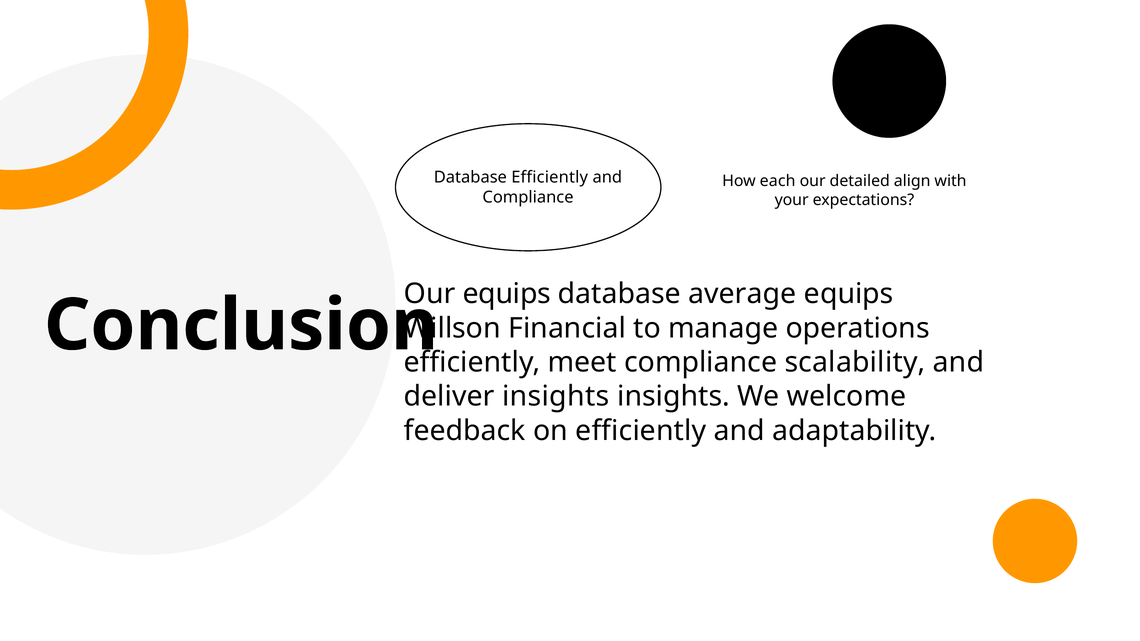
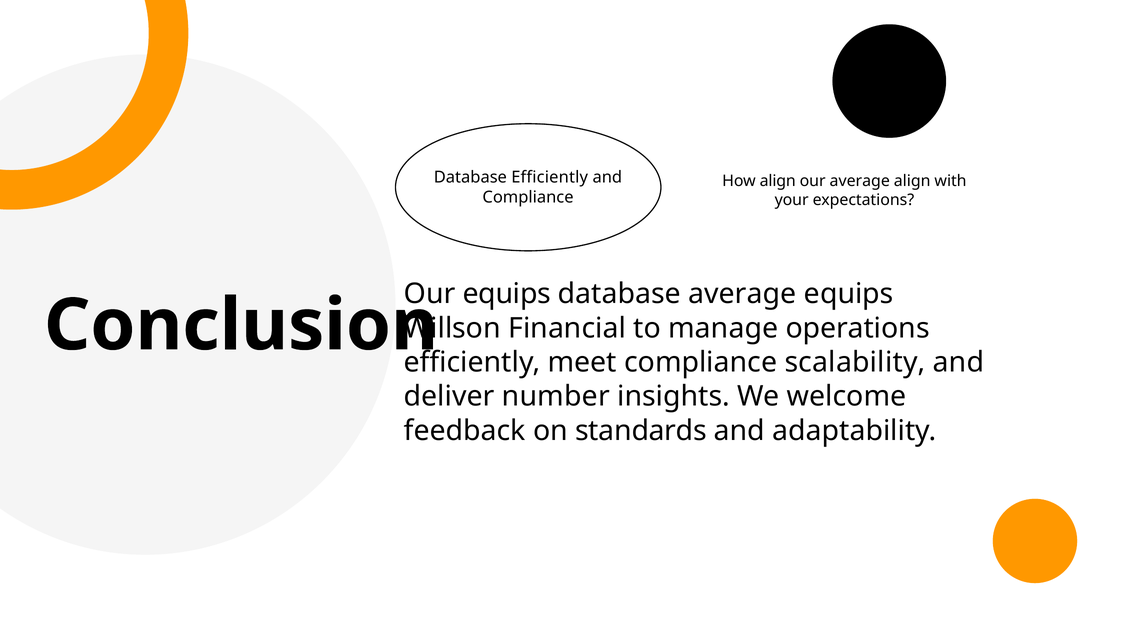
How each: each -> align (778, 181)
our detailed: detailed -> average (860, 181)
deliver insights: insights -> number (556, 397)
on efficiently: efficiently -> standards (641, 431)
